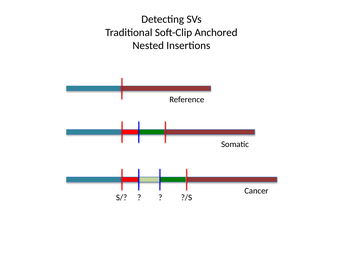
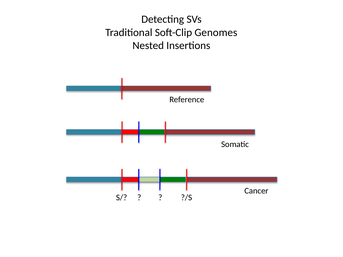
Anchored: Anchored -> Genomes (216, 32)
